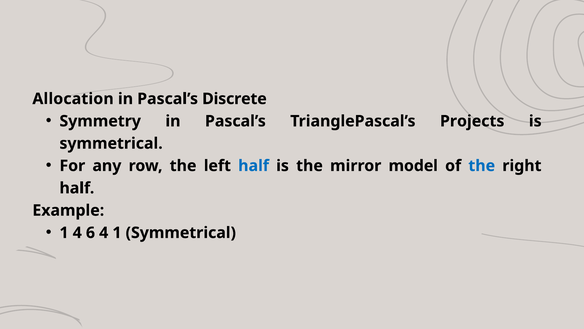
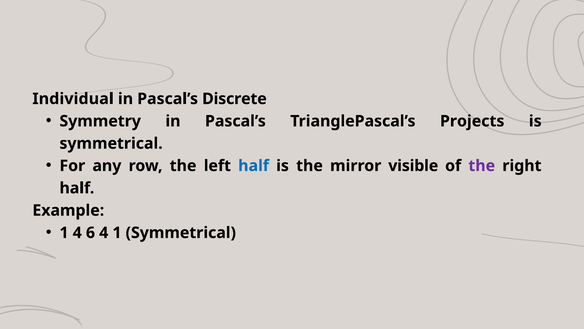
Allocation: Allocation -> Individual (73, 99)
model: model -> visible (413, 166)
the colour: blue -> purple (482, 166)
